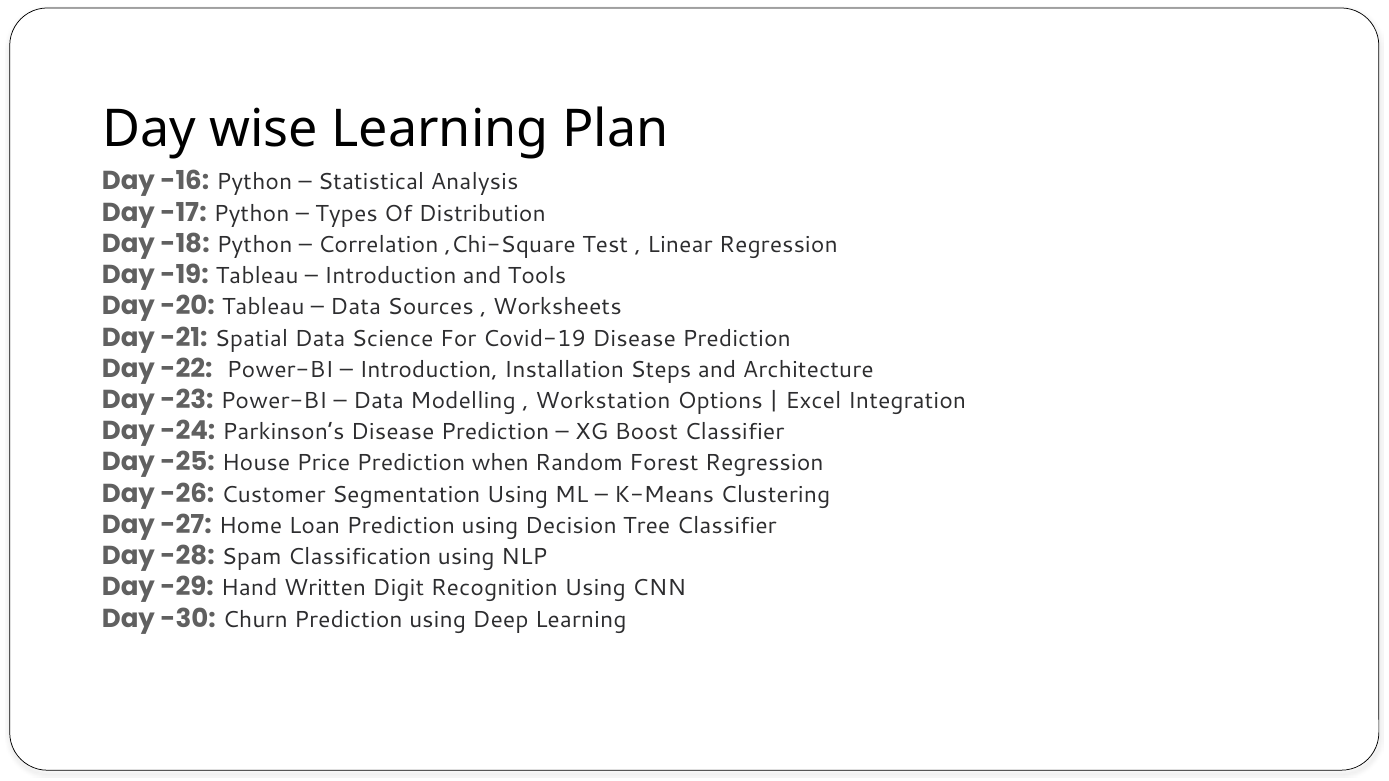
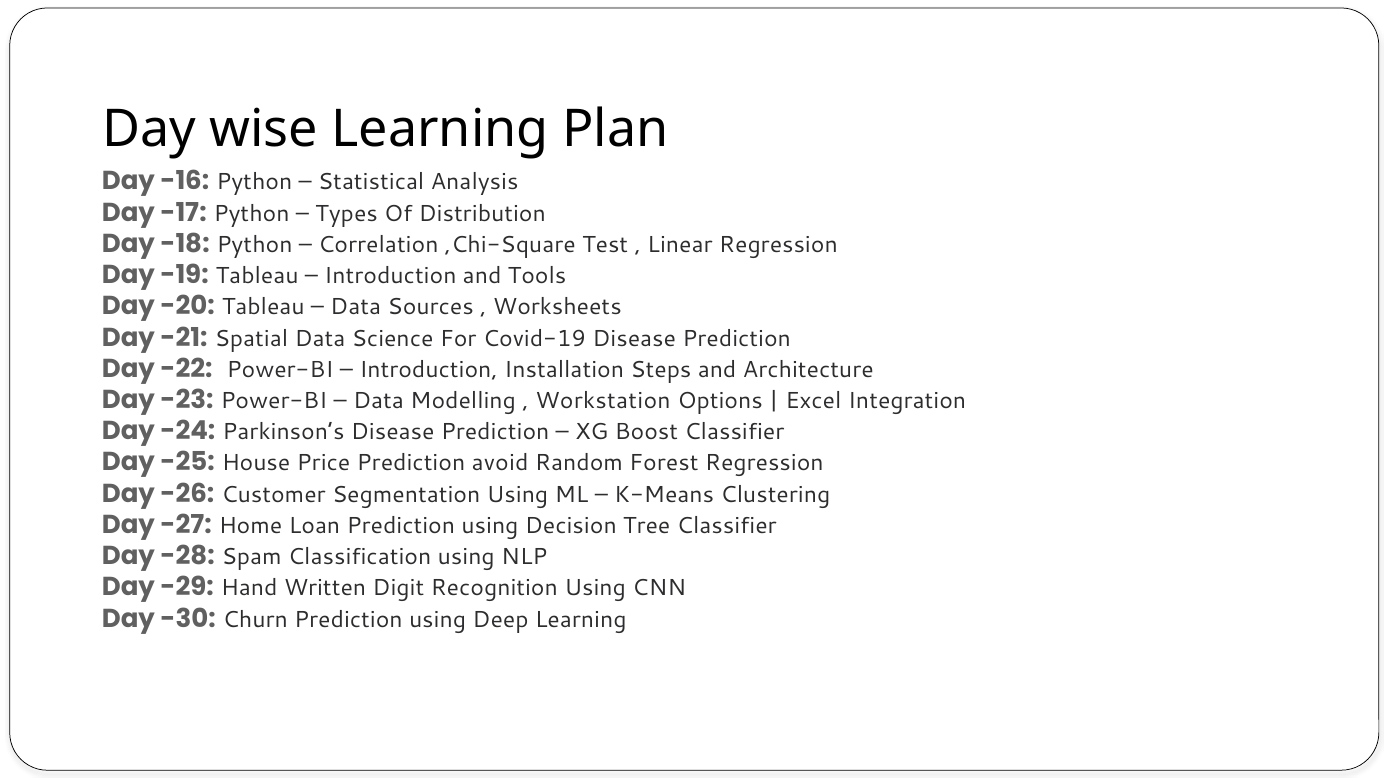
when: when -> avoid (500, 464)
